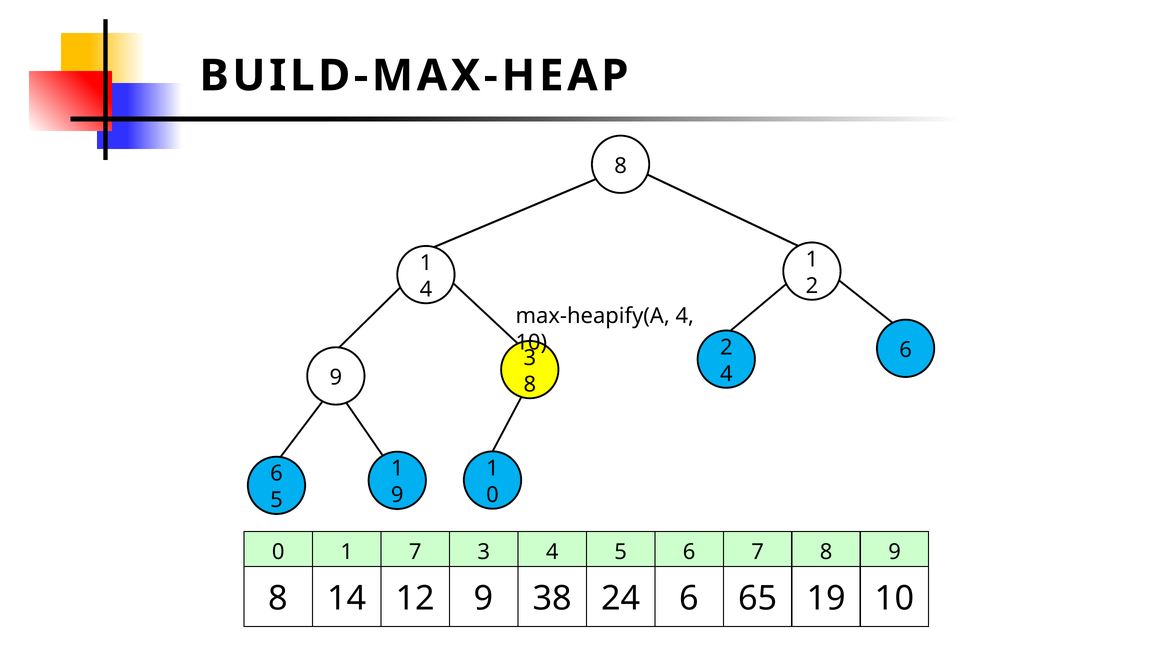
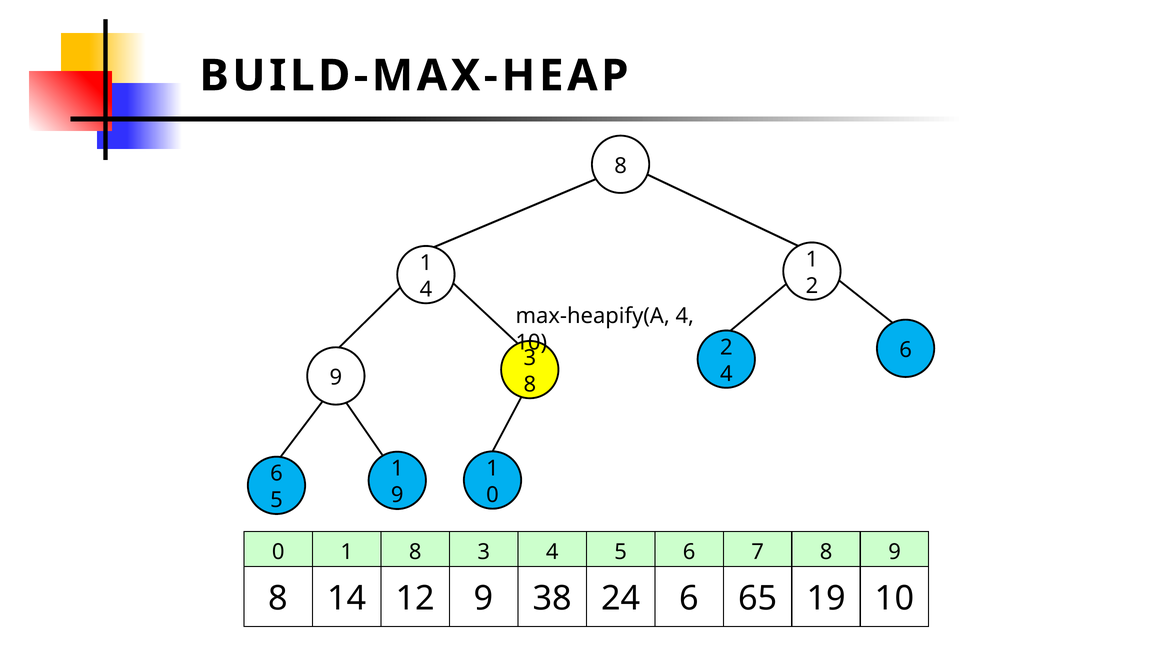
1 7: 7 -> 8 (415, 552)
